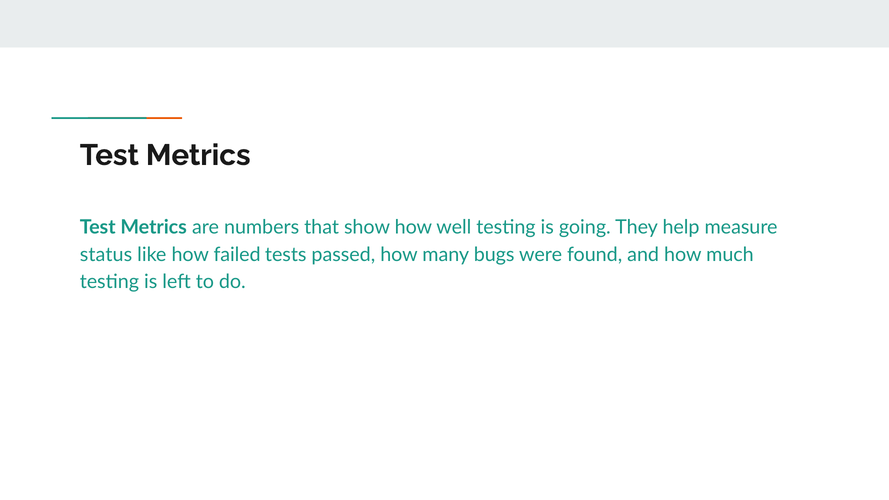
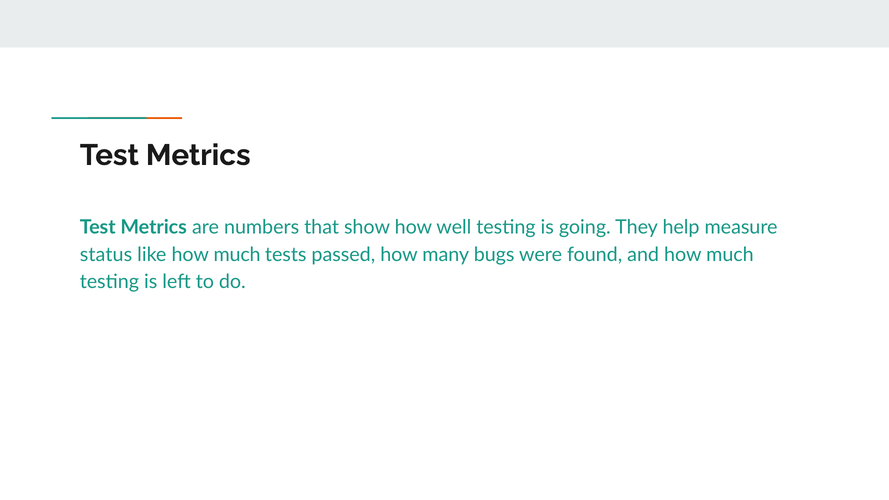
like how failed: failed -> much (237, 255)
